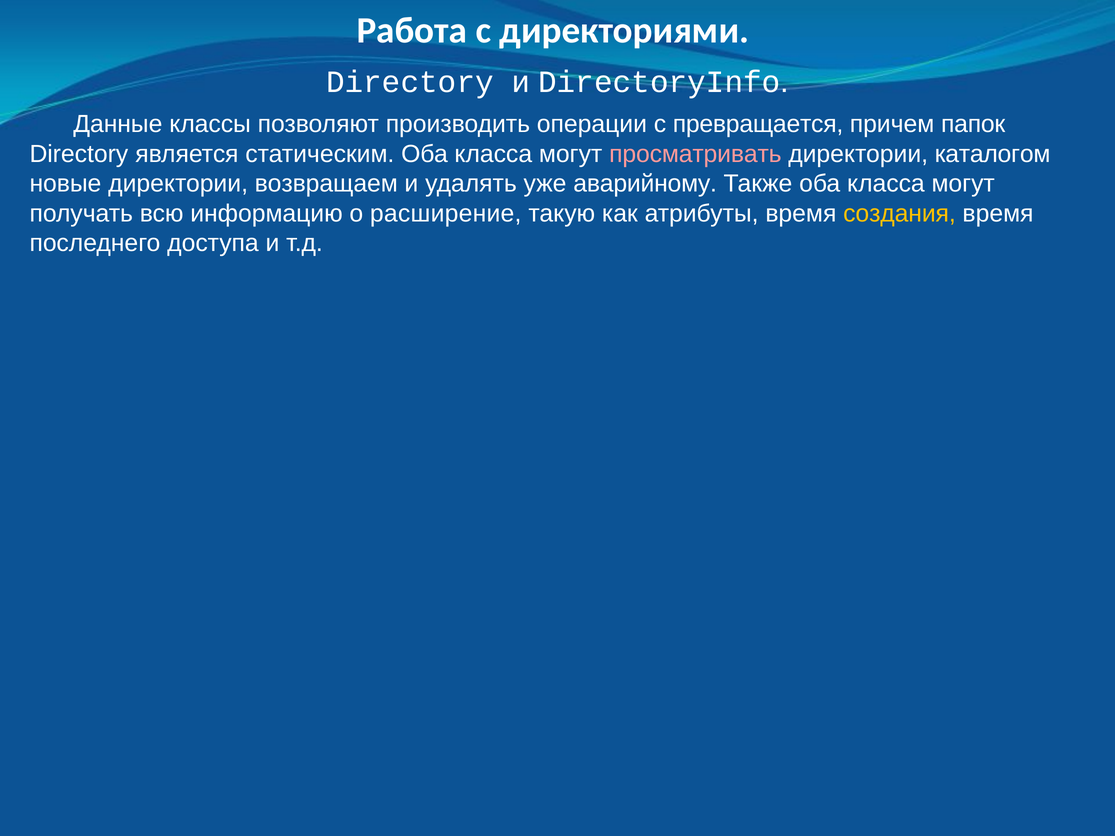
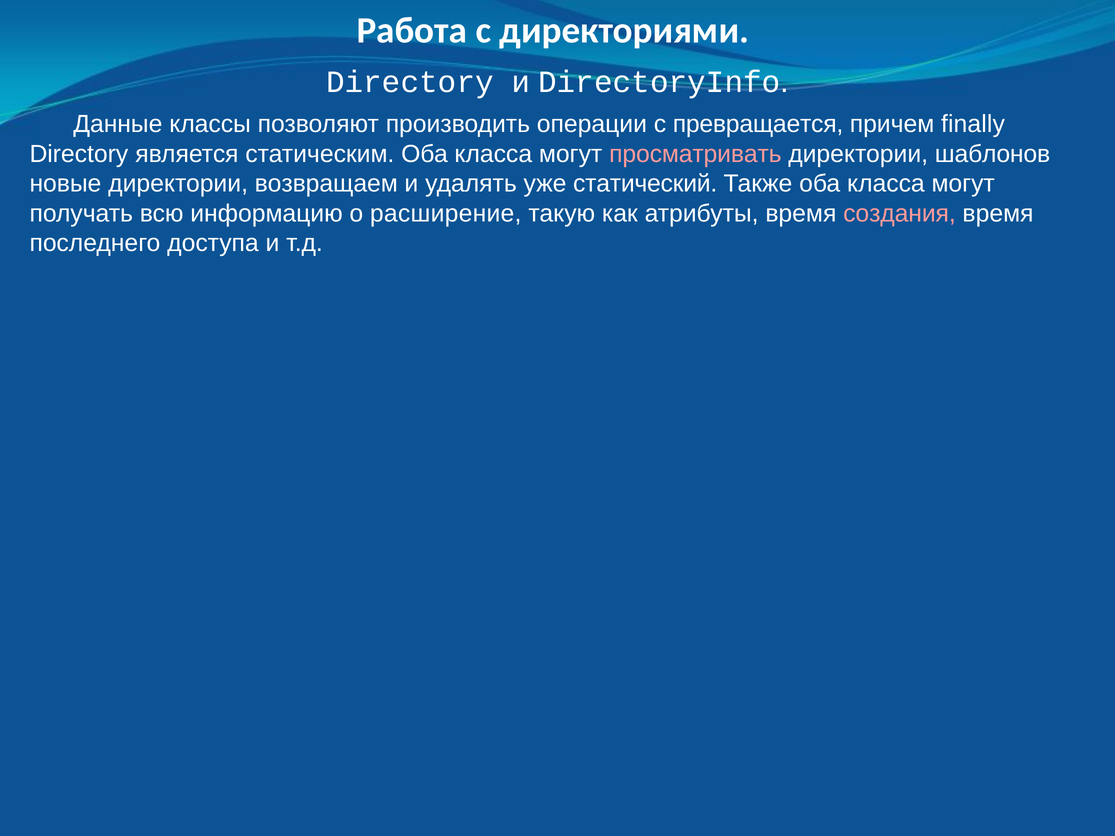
папок: папок -> finally (973, 124)
каталогом: каталогом -> шаблонов (993, 154)
аварийному: аварийному -> статический (645, 184)
создания colour: yellow -> pink (899, 213)
